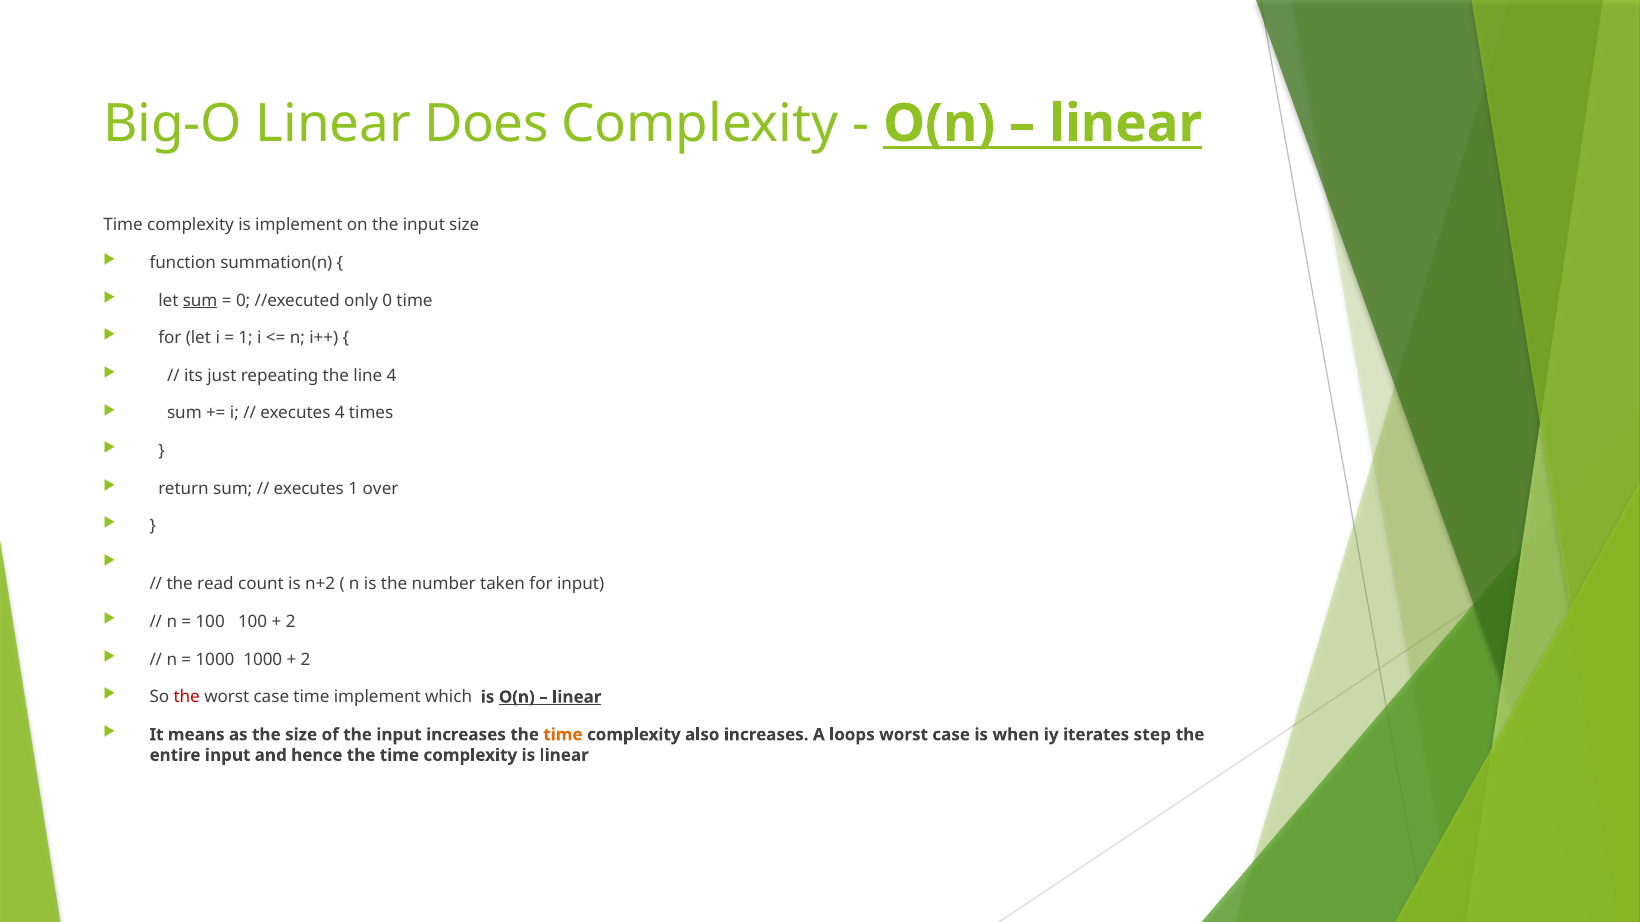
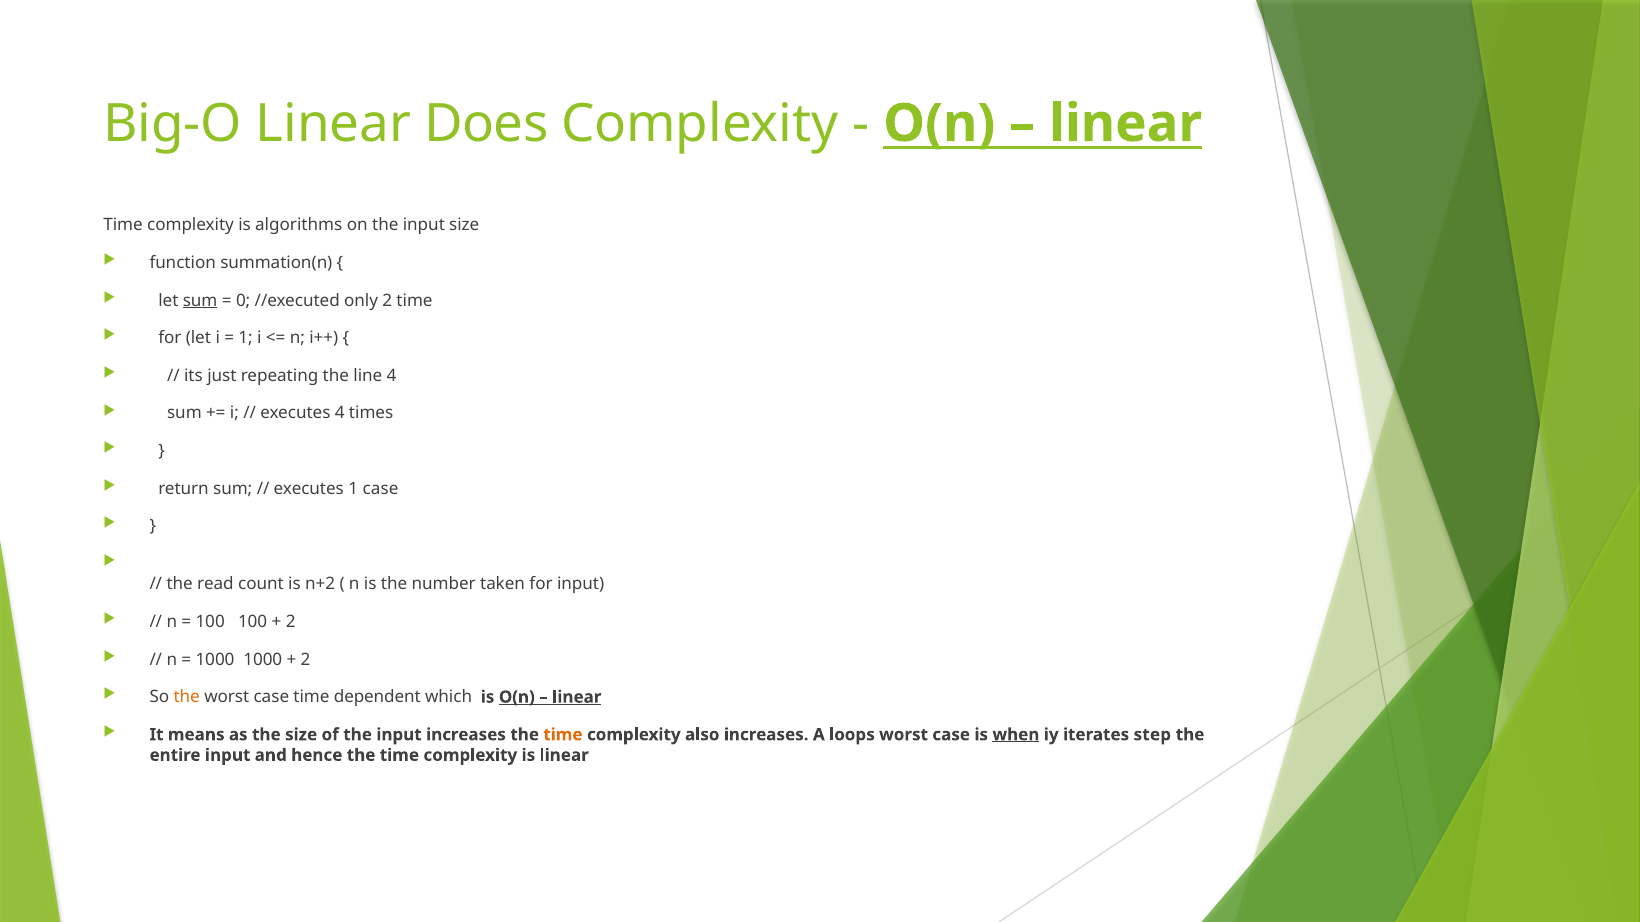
is implement: implement -> algorithms (299, 225)
only 0: 0 -> 2 (387, 301)
1 over: over -> case (381, 489)
the colour: red -> orange (187, 697)
time implement: implement -> dependent (377, 697)
when underline: none -> present (1016, 735)
